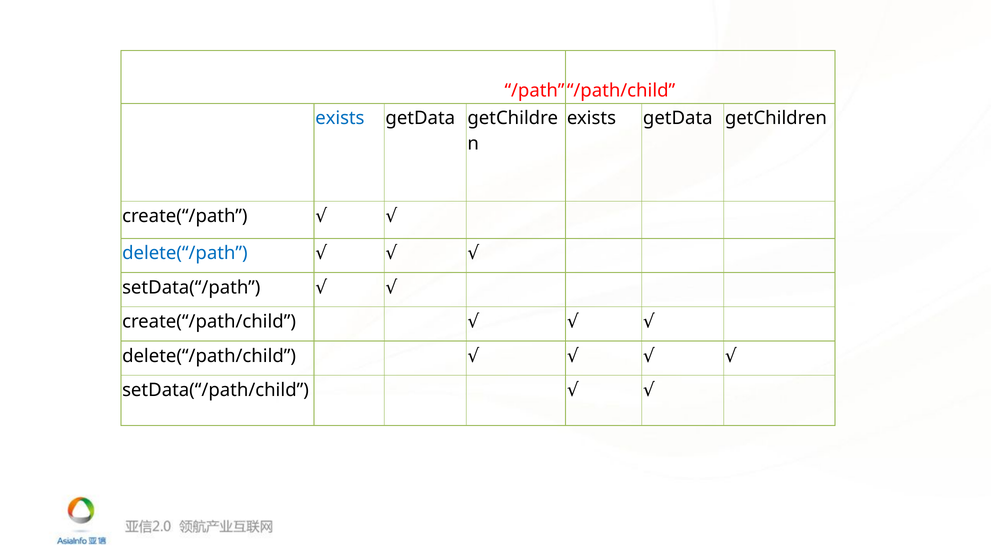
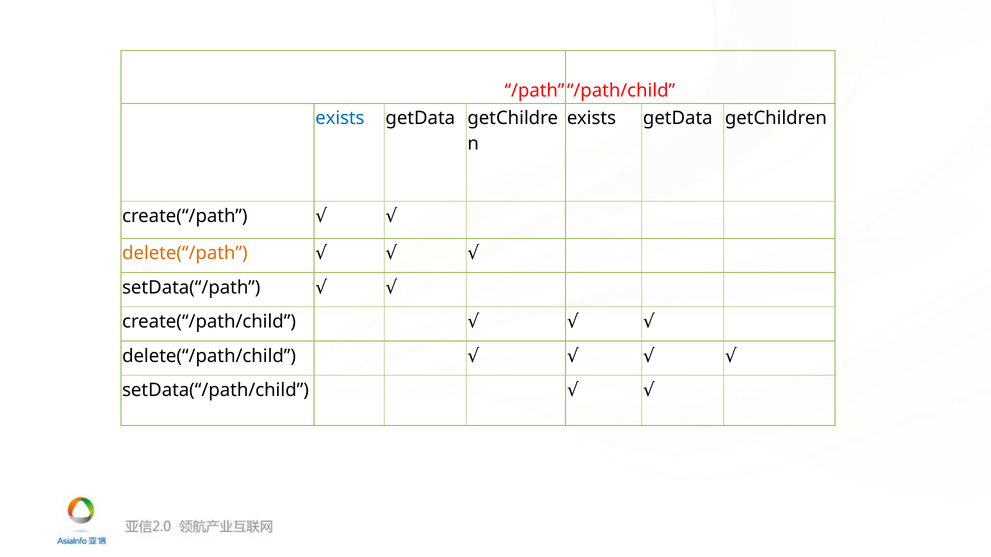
delete(“/path colour: blue -> orange (185, 253)
